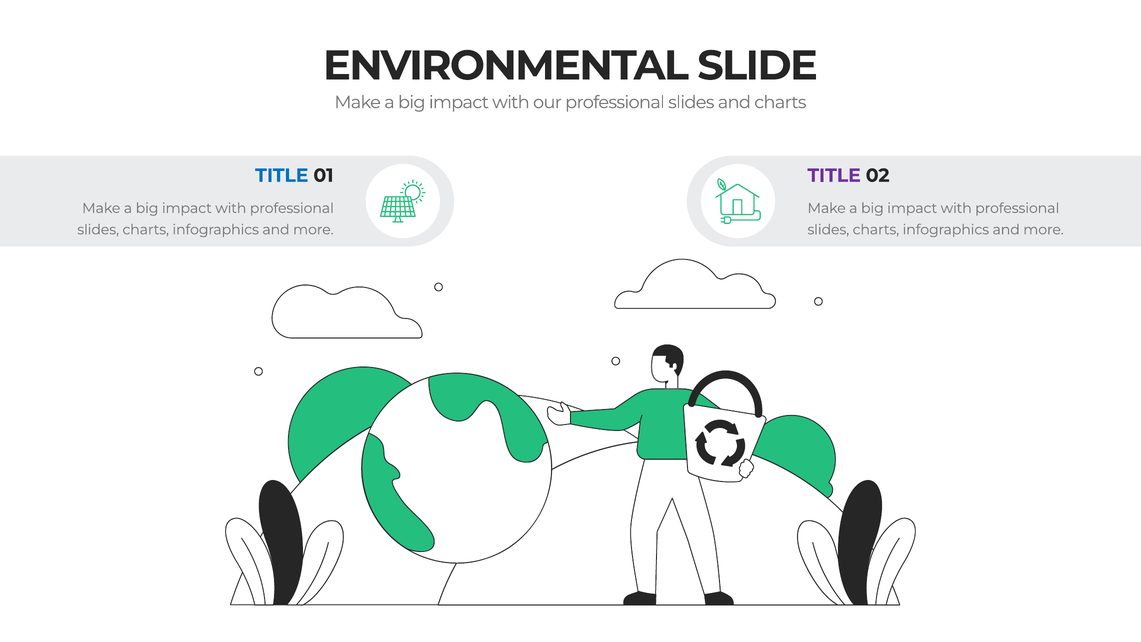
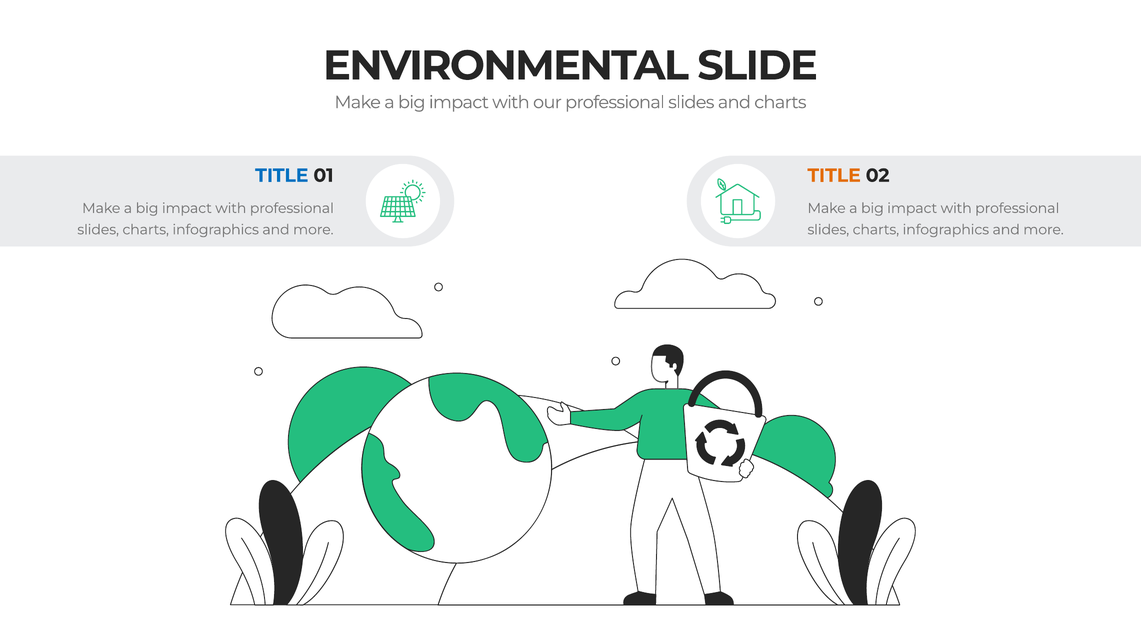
TITLE colour: purple -> orange (834, 175)
